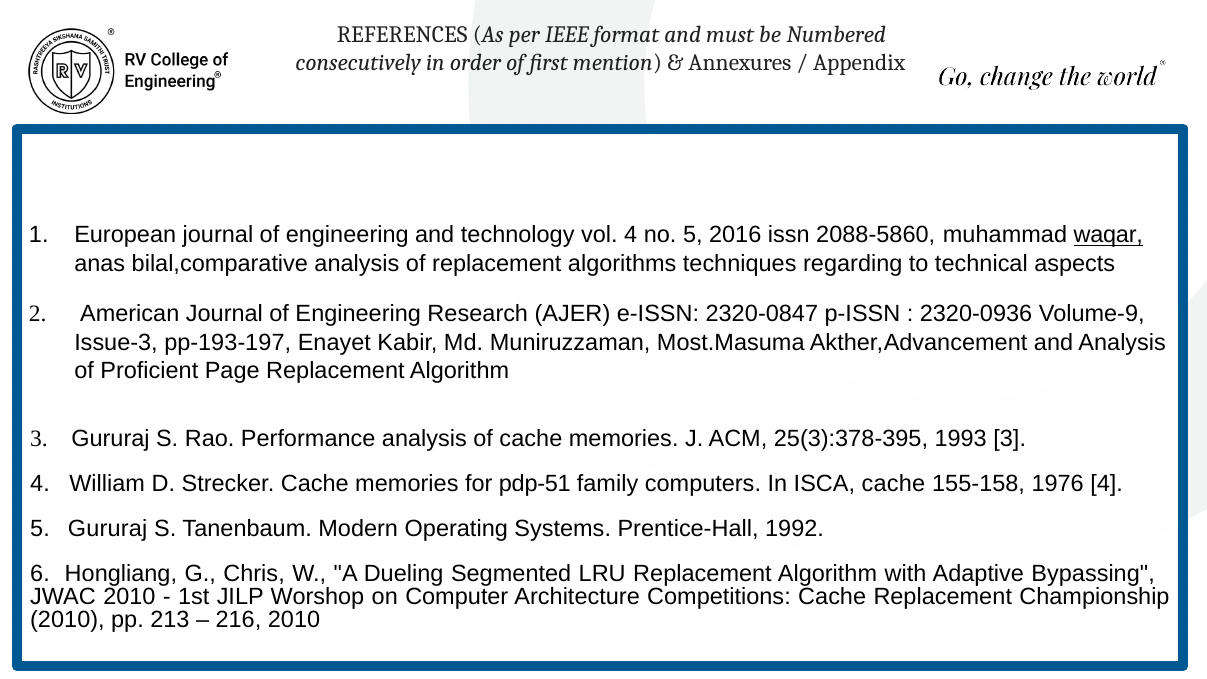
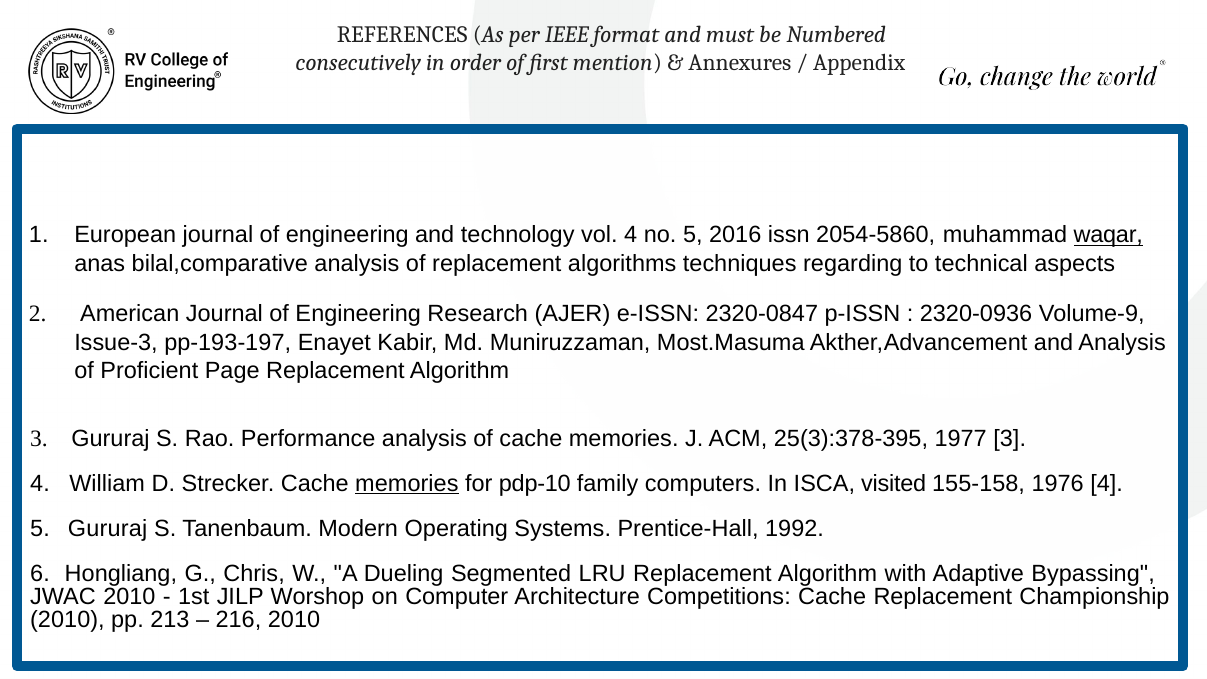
2088-5860: 2088-5860 -> 2054-5860 (876, 235)
1993: 1993 -> 1977 (961, 438)
memories underline: none -> present (407, 484)
pdp-51: pdp-51 -> pdp-10 (535, 484)
ISCA cache: cache -> visited (894, 484)
